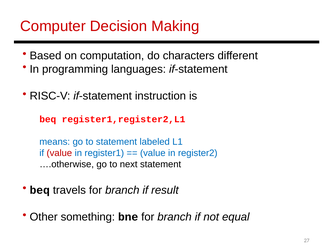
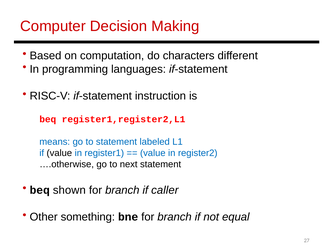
value colour: red -> black (59, 153)
travels: travels -> shown (69, 190)
result: result -> caller (165, 190)
